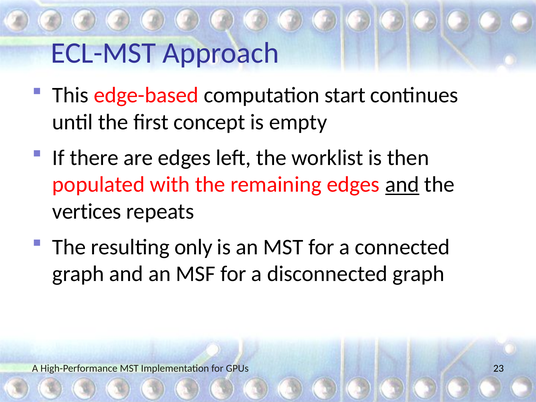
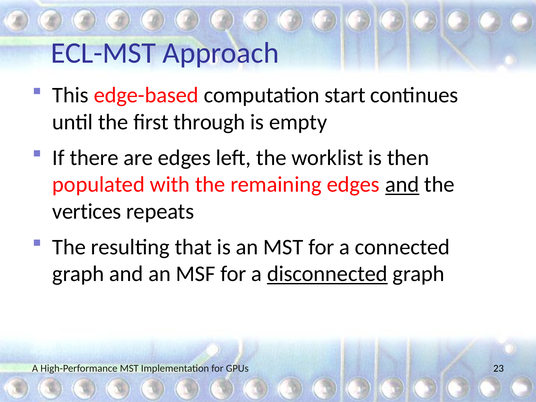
concept: concept -> through (209, 122)
only: only -> that (193, 247)
disconnected underline: none -> present (327, 274)
